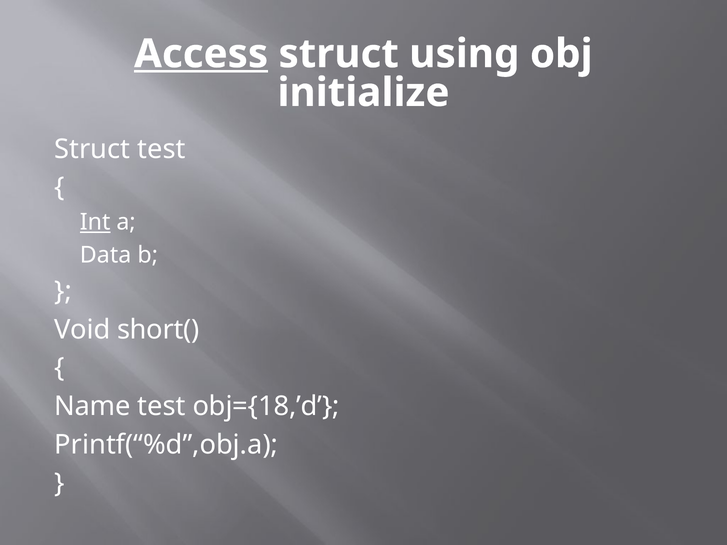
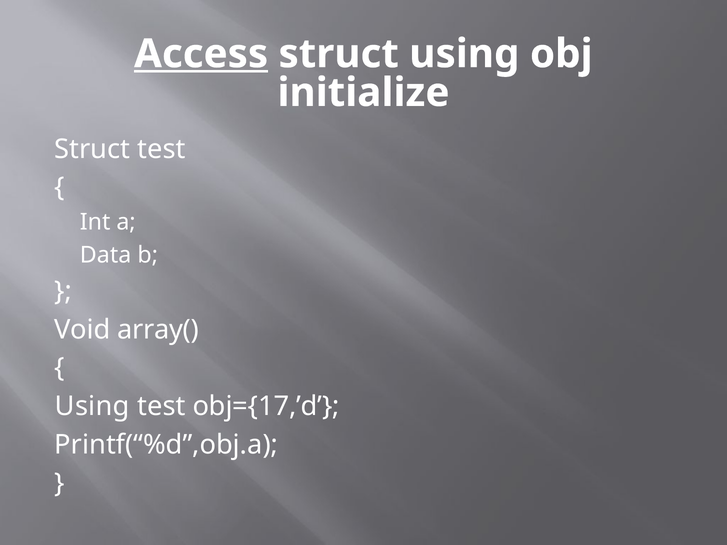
Int underline: present -> none (95, 222)
short(: short( -> array( (158, 330)
Name: Name -> Using (92, 407)
obj={18,’d: obj={18,’d -> obj={17,’d (266, 407)
